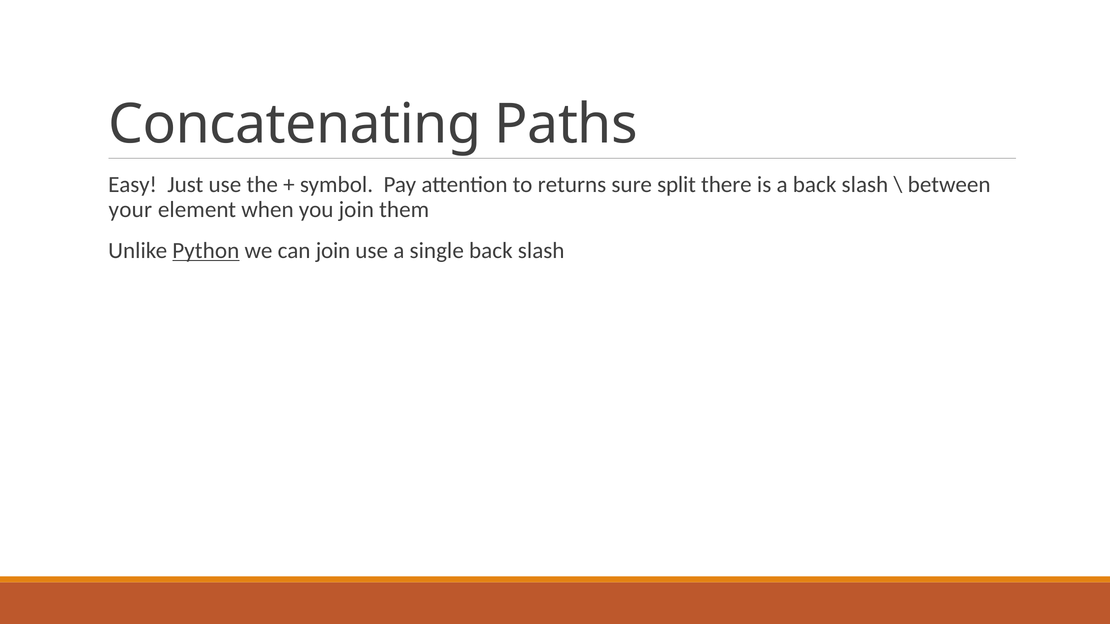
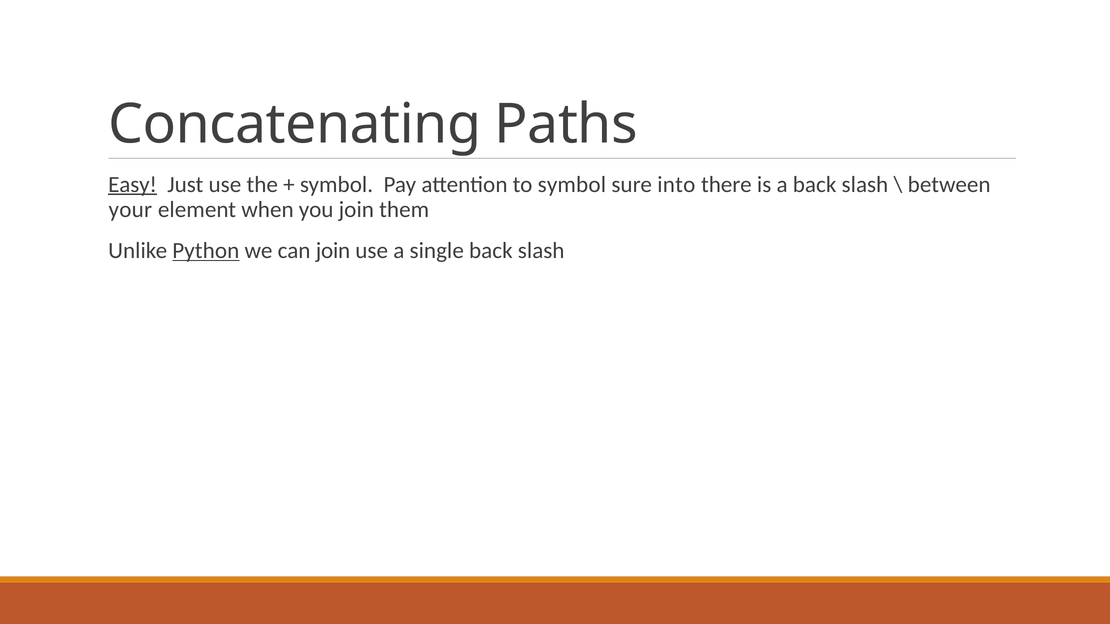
Easy underline: none -> present (133, 185)
to returns: returns -> symbol (572, 185)
split: split -> into (676, 185)
